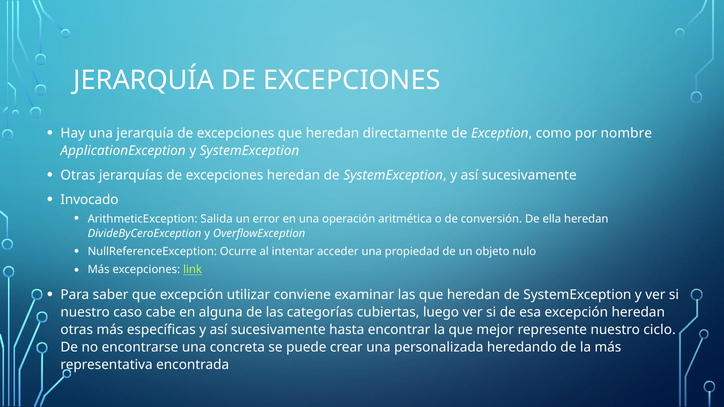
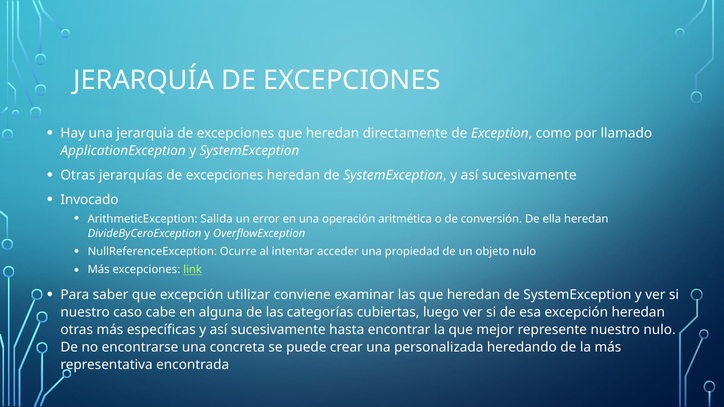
nombre: nombre -> llamado (626, 133)
nuestro ciclo: ciclo -> nulo (660, 330)
